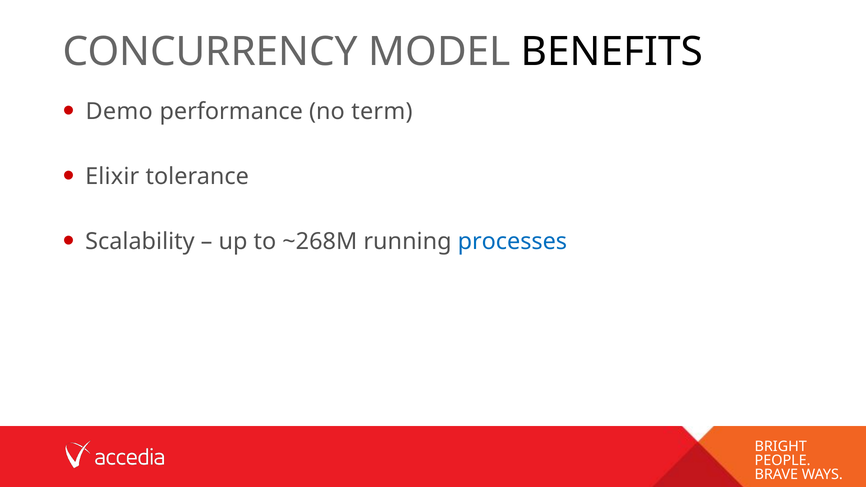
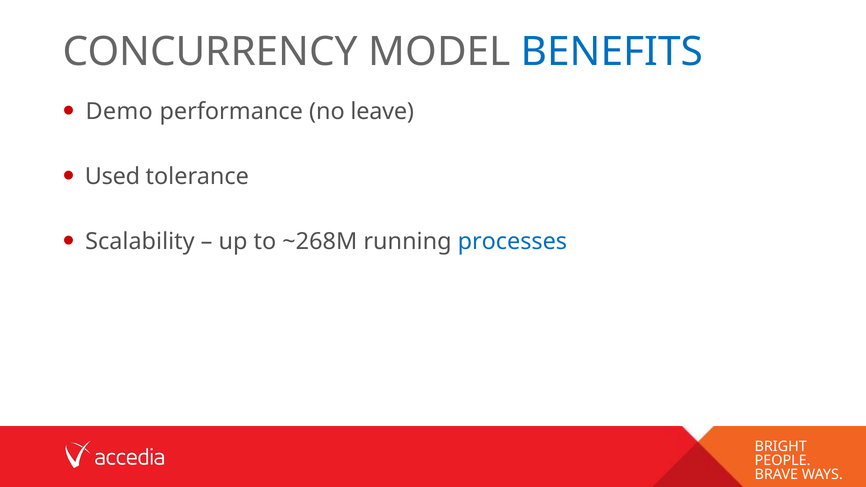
BENEFITS colour: black -> blue (612, 52)
term: term -> leave (382, 111)
Elixir: Elixir -> Used (112, 176)
